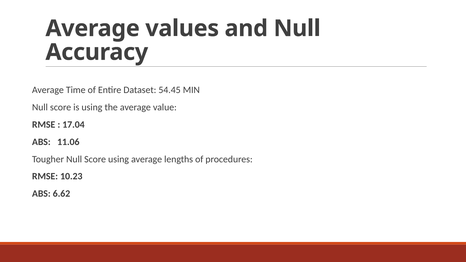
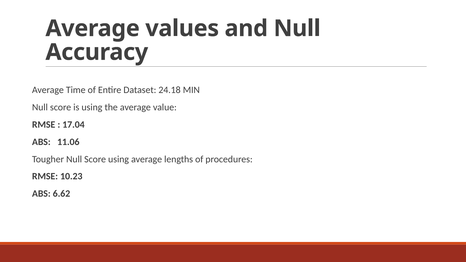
54.45: 54.45 -> 24.18 (170, 90)
